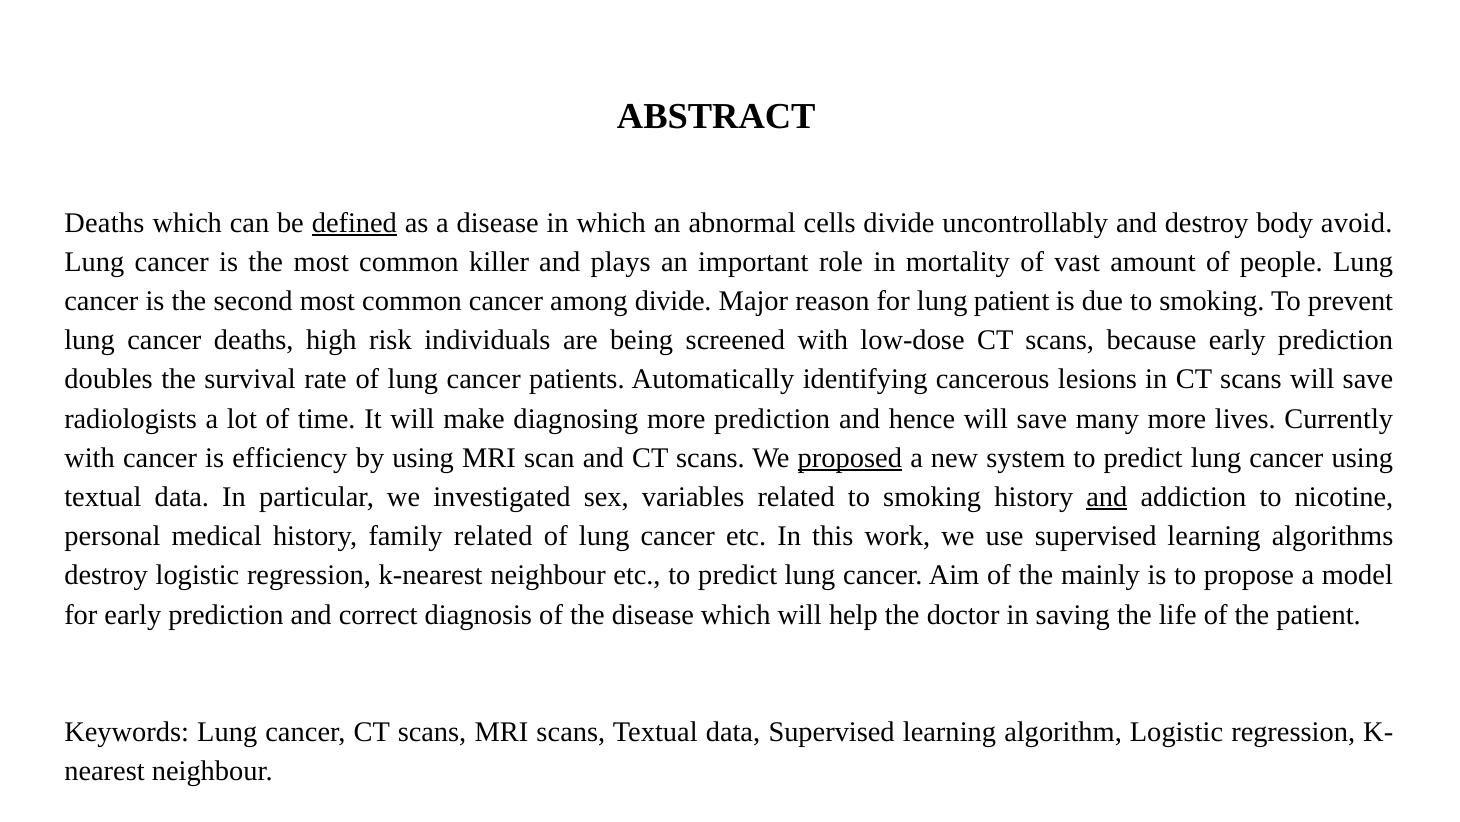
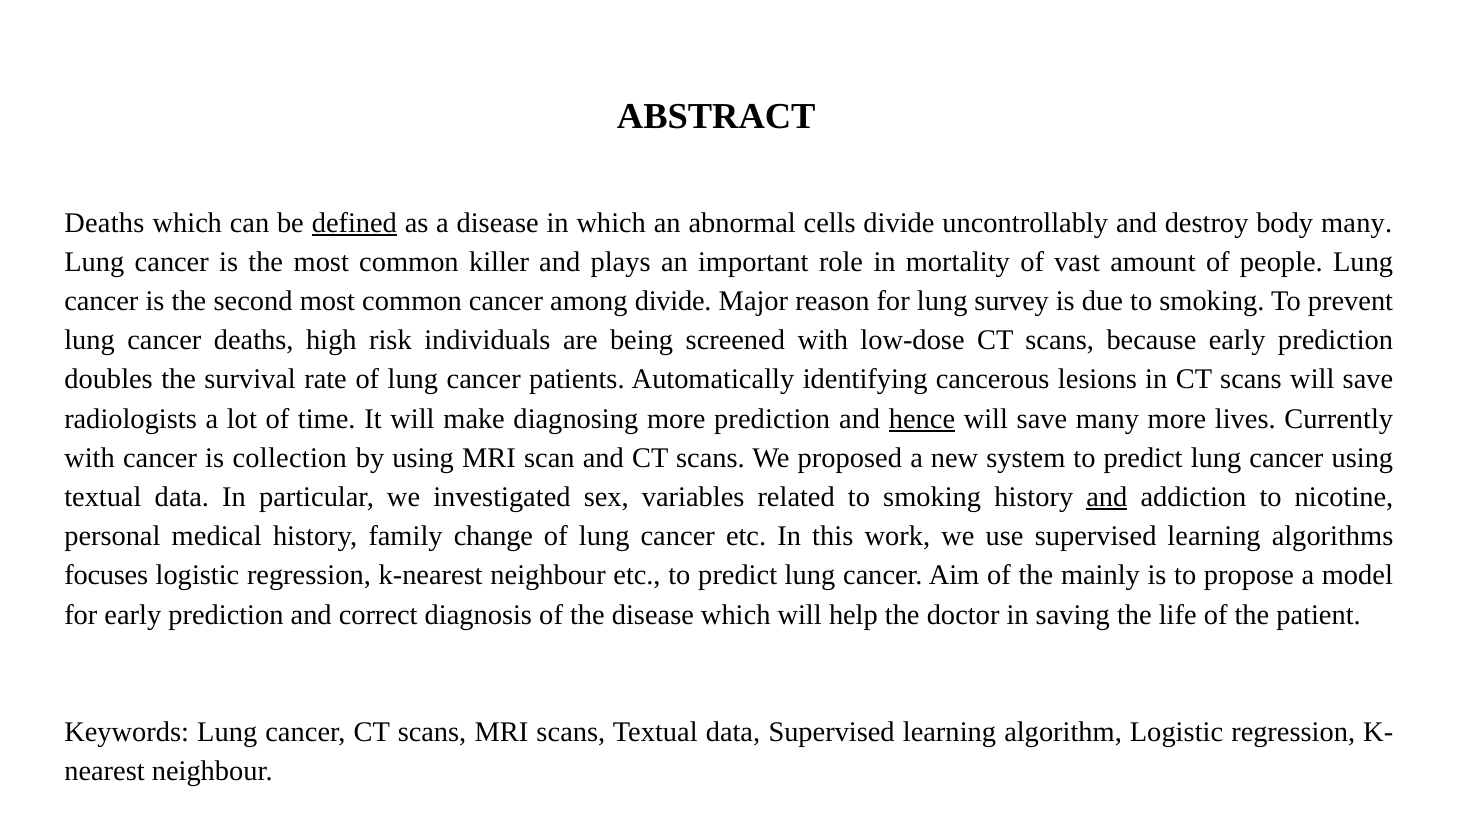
body avoid: avoid -> many (1357, 223)
lung patient: patient -> survey (1012, 301)
hence underline: none -> present (922, 418)
efficiency: efficiency -> collection (290, 458)
proposed underline: present -> none (850, 458)
family related: related -> change (493, 536)
destroy: destroy -> focuses (106, 575)
